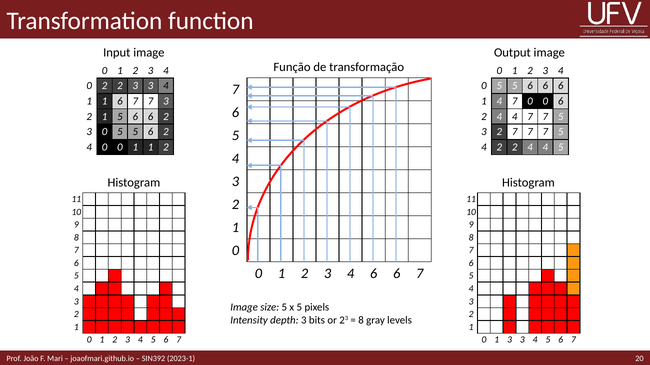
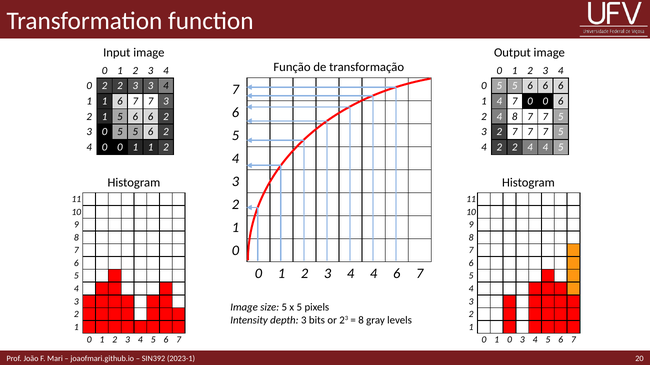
4: 4 -> 8 (515, 117)
3 4 6: 6 -> 4 (374, 274)
0 1 3: 3 -> 0 (510, 340)
